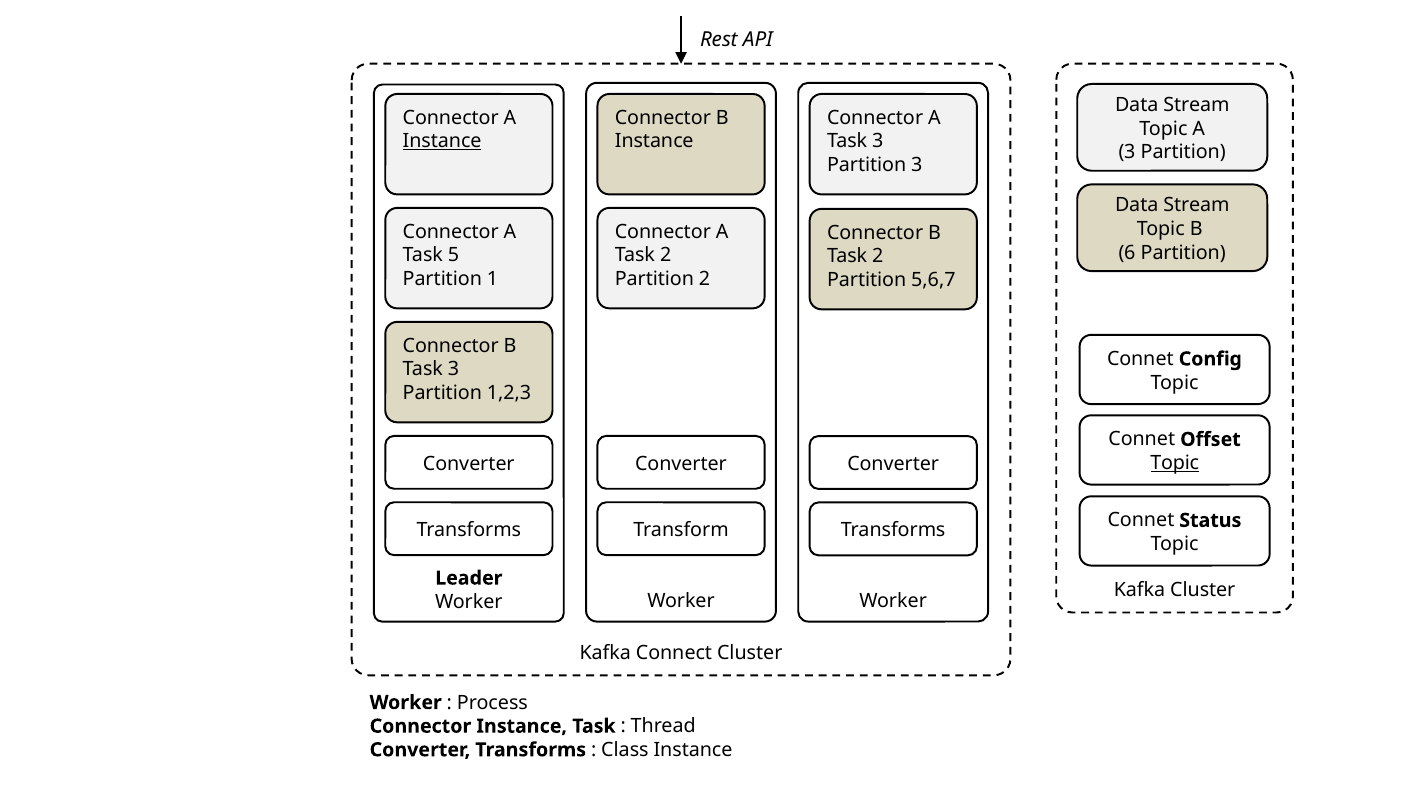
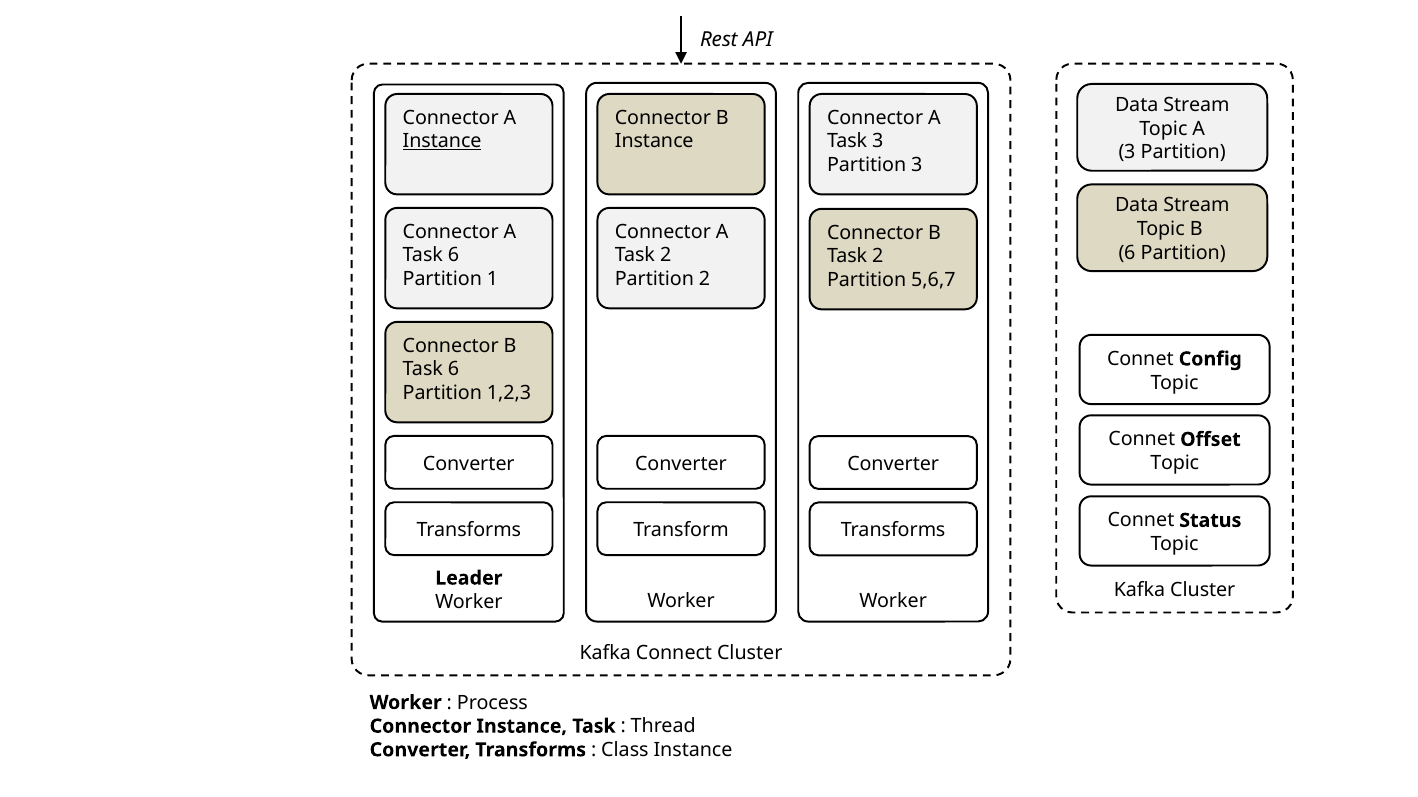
5: 5 -> 6 (454, 255)
3: 3 -> 6 (454, 369)
Topic underline: present -> none (1175, 463)
